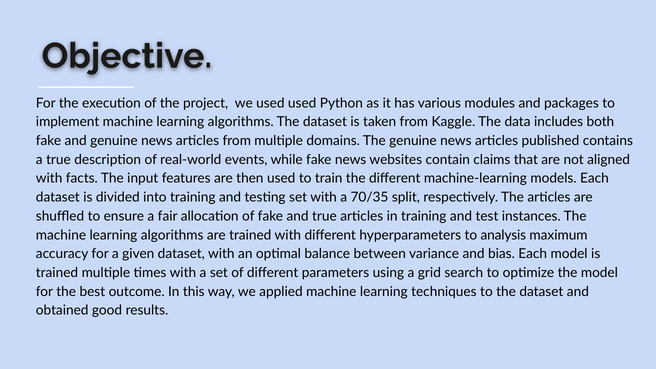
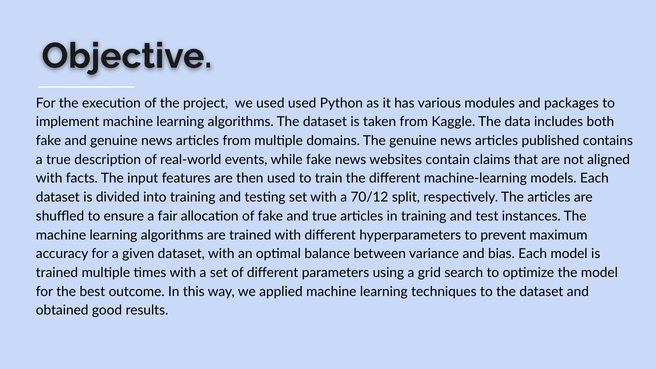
70/35: 70/35 -> 70/12 (369, 197)
analysis: analysis -> prevent (503, 235)
